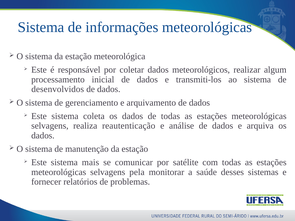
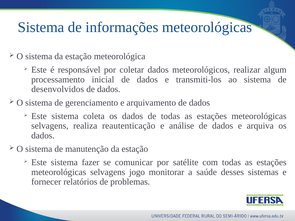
mais: mais -> fazer (91, 162)
pela: pela -> jogo (137, 172)
